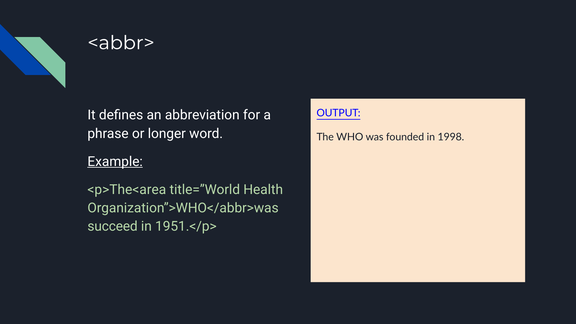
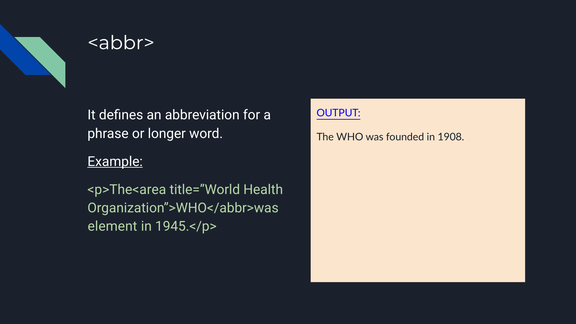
1998: 1998 -> 1908 (451, 137)
succeed: succeed -> element (112, 226)
1951.</p>: 1951.</p> -> 1945.</p> (186, 226)
